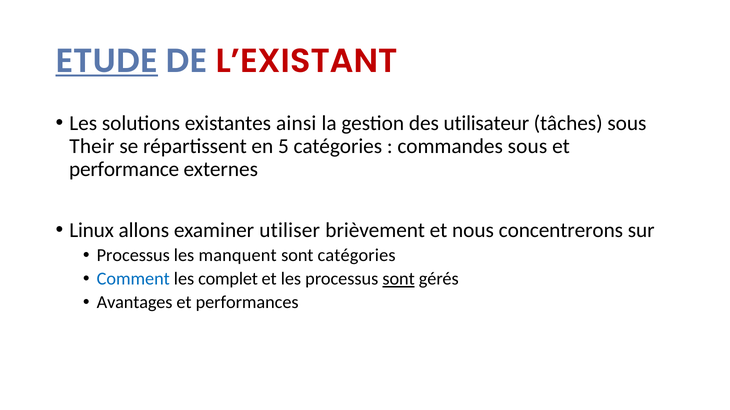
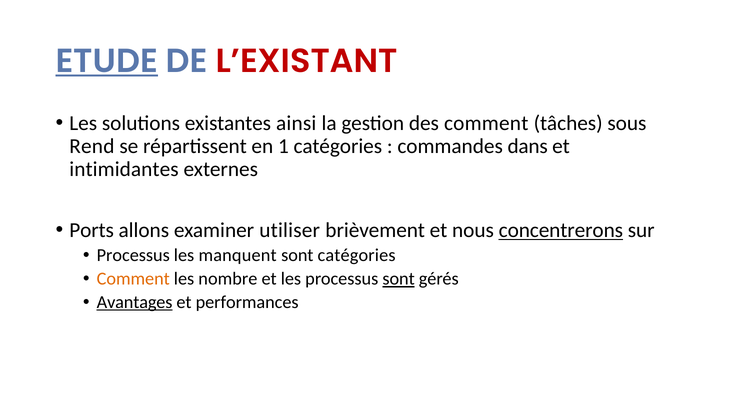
des utilisateur: utilisateur -> comment (486, 123)
Their: Their -> Rend (92, 146)
5: 5 -> 1 (283, 146)
commandes sous: sous -> dans (528, 146)
performance: performance -> intimidantes (124, 169)
Linux: Linux -> Ports (92, 231)
concentrerons underline: none -> present (561, 231)
Comment colour: blue -> orange (133, 279)
complet: complet -> nombre (228, 279)
Avantages underline: none -> present (135, 303)
